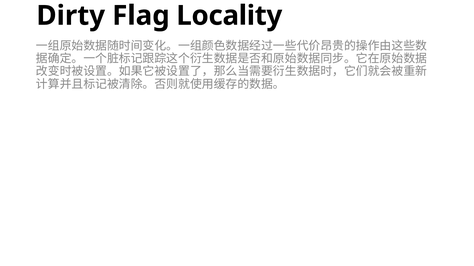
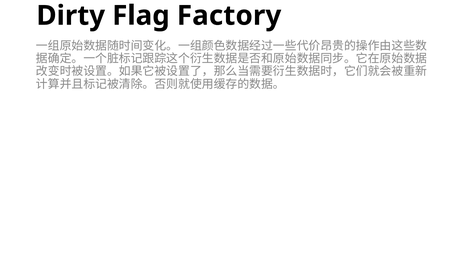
Locality: Locality -> Factory (229, 16)
